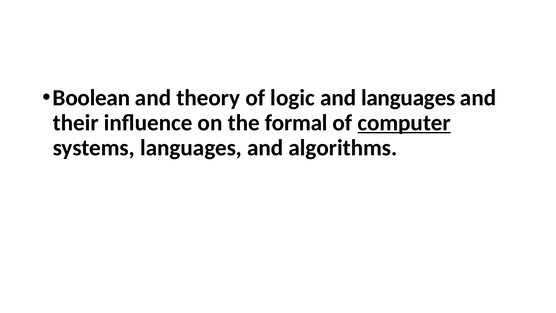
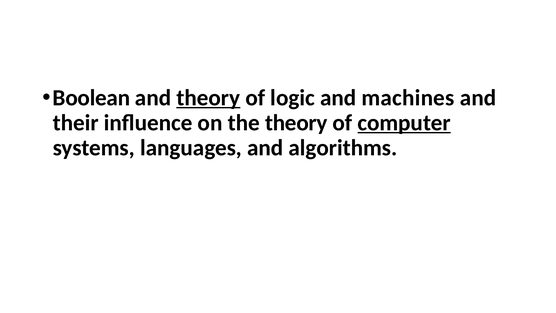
theory underline: none -> present (208, 98)
and languages: languages -> machines (408, 98)
the formal: formal -> theory (296, 123)
